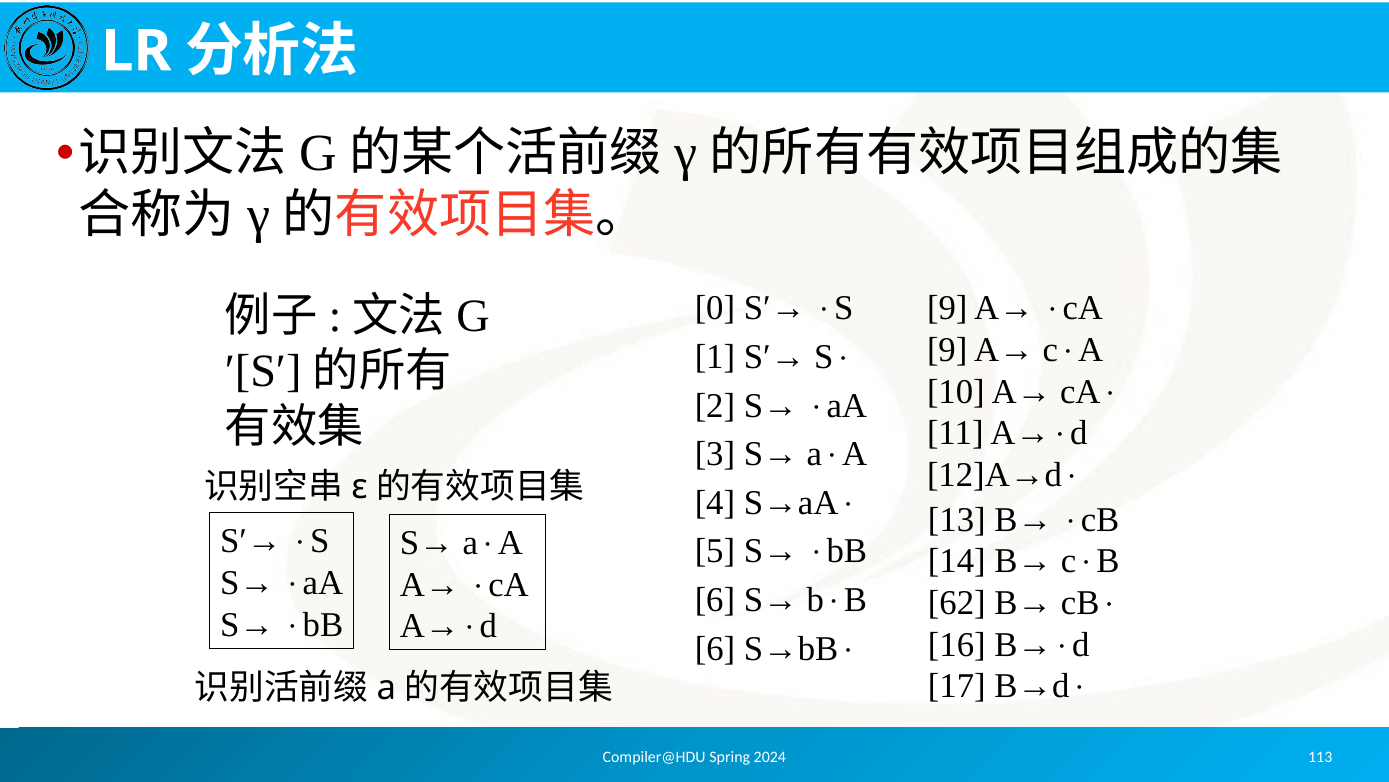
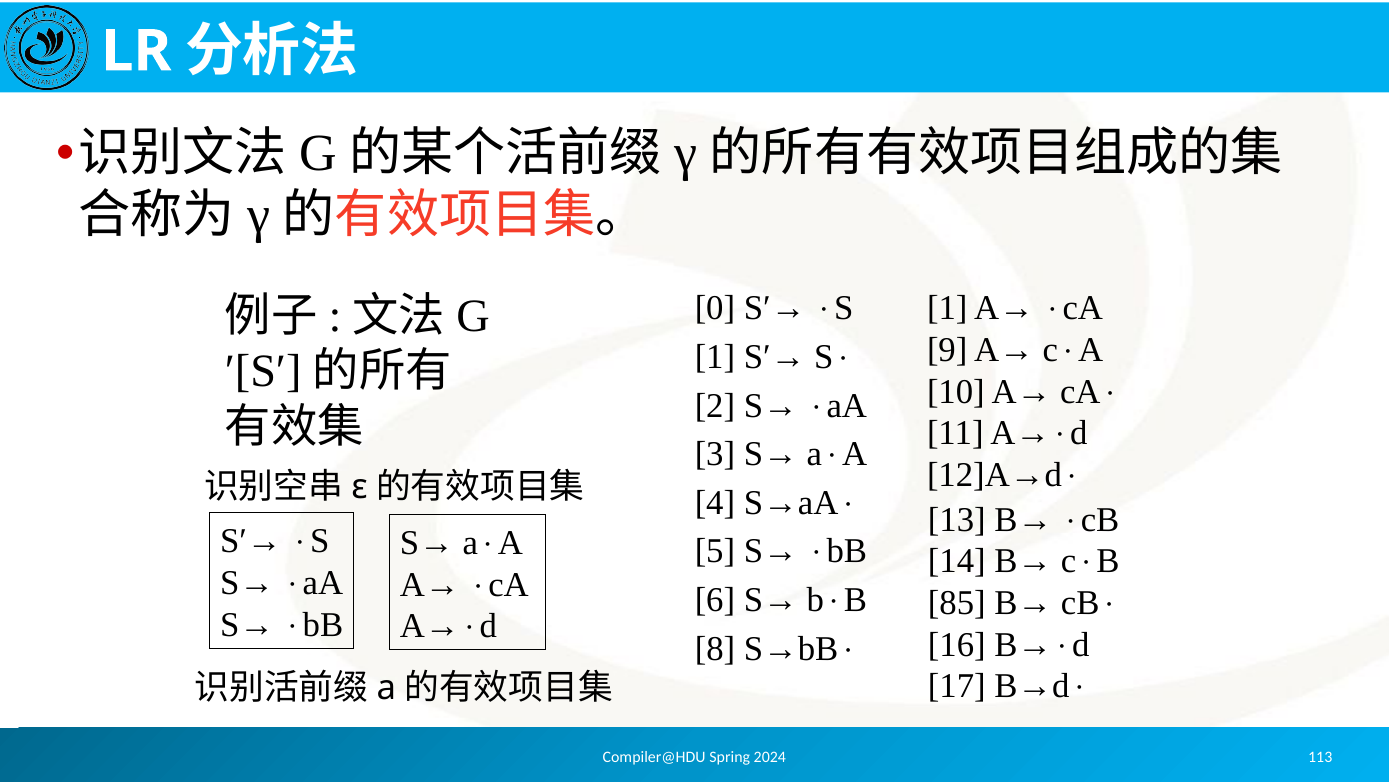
9: 9 -> 1 (947, 308)
62: 62 -> 85 (957, 603)
6: 6 -> 8 (715, 648)
